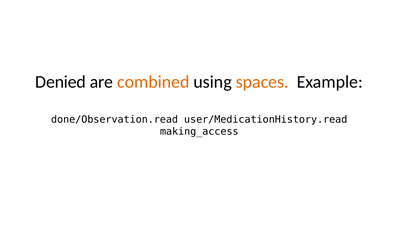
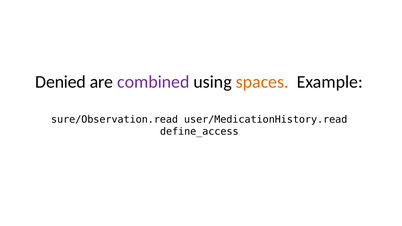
combined colour: orange -> purple (153, 82)
done/Observation.read: done/Observation.read -> sure/Observation.read (115, 119)
making_access: making_access -> define_access (199, 132)
